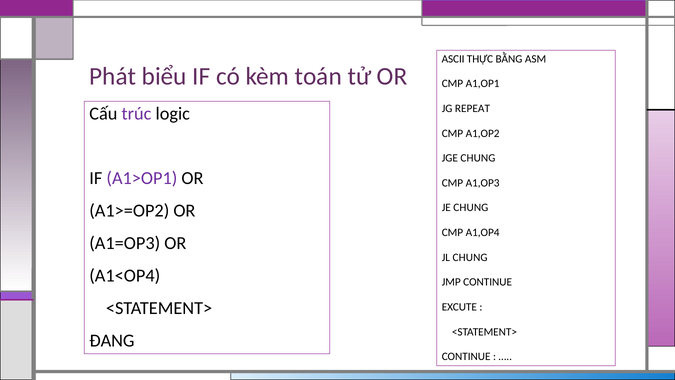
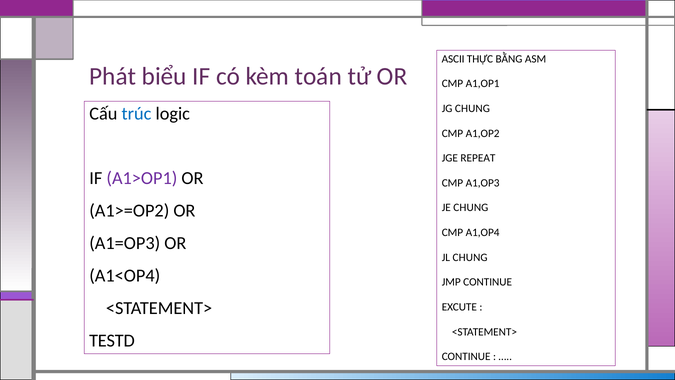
JG REPEAT: REPEAT -> CHUNG (472, 108)
trúc colour: purple -> blue (137, 114)
JGE CHUNG: CHUNG -> REPEAT (478, 158)
ĐANG: ĐANG -> TESTD (112, 340)
